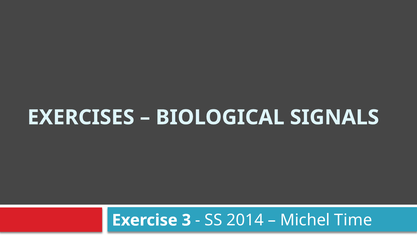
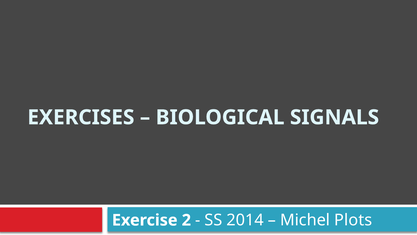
3: 3 -> 2 (186, 220)
Time: Time -> Plots (353, 220)
